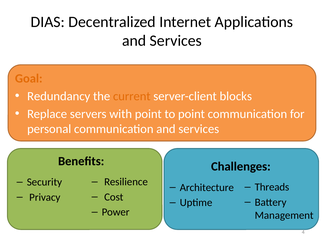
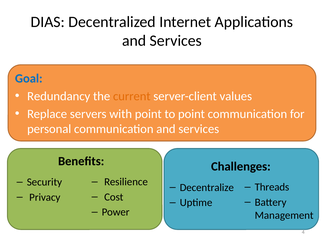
Goal colour: orange -> blue (29, 79)
blocks: blocks -> values (236, 96)
Architecture: Architecture -> Decentralize (207, 187)
